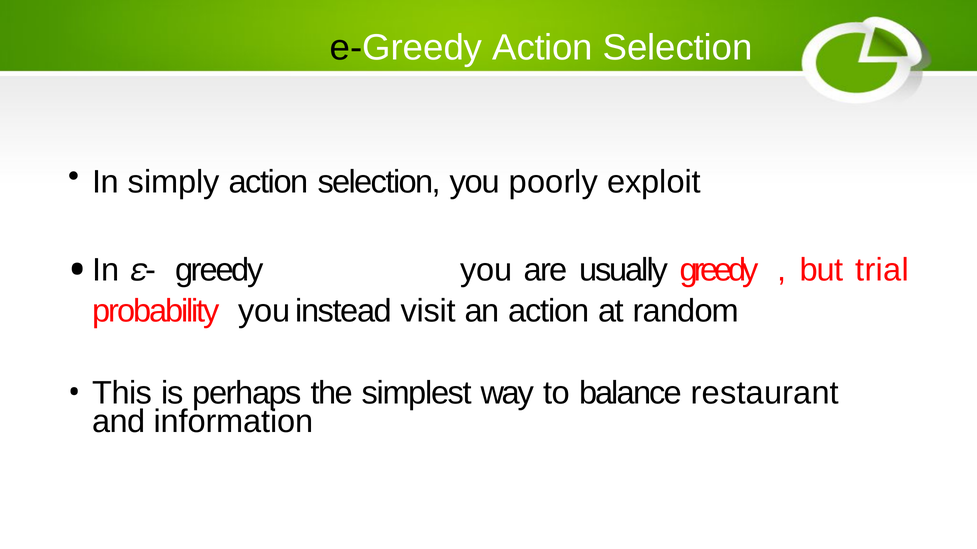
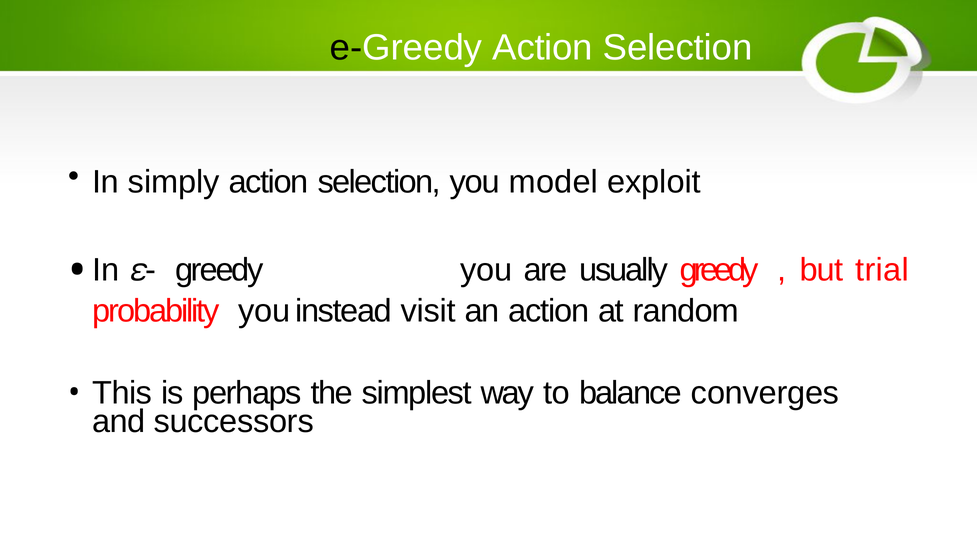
poorly: poorly -> model (553, 182)
restaurant: restaurant -> converges (765, 393)
information: information -> successors (234, 422)
